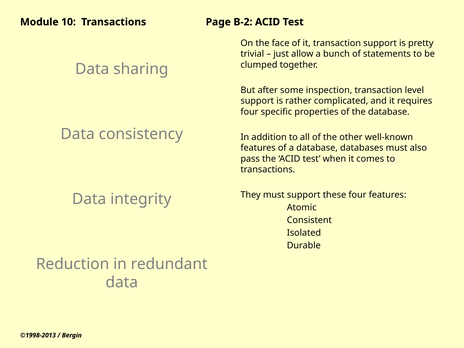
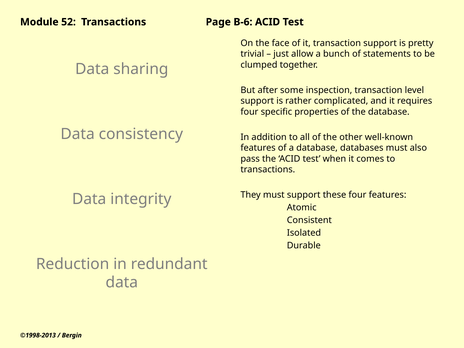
10: 10 -> 52 (69, 22)
B-2: B-2 -> B-6 (243, 22)
